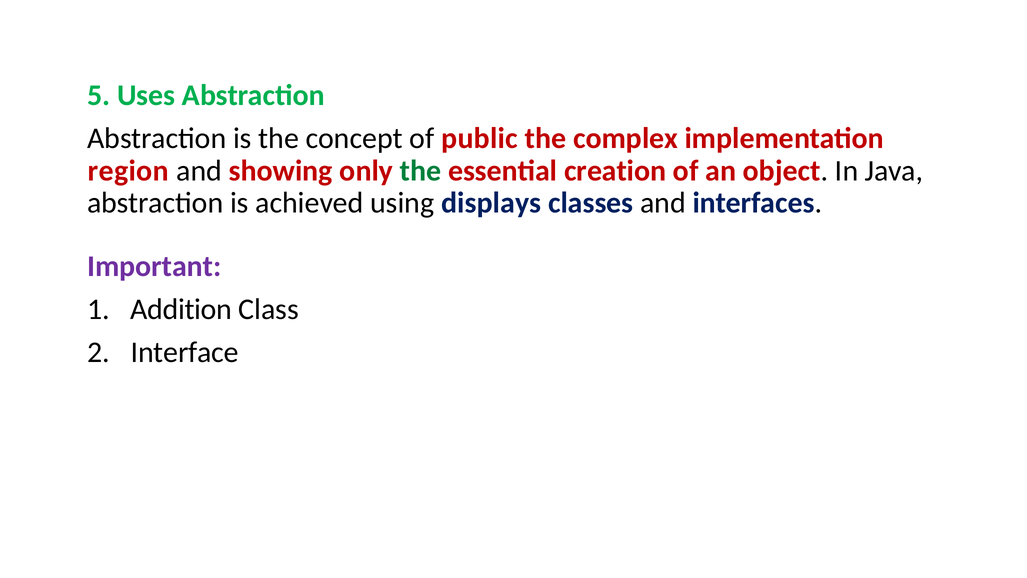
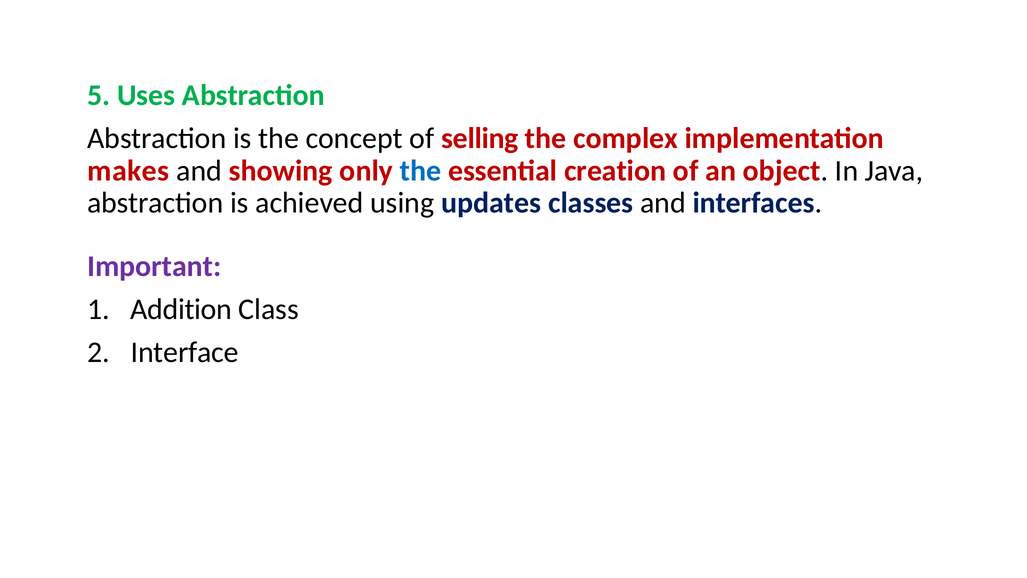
public: public -> selling (480, 138)
region: region -> makes (128, 171)
the colour: green -> blue (421, 171)
displays: displays -> updates (491, 203)
